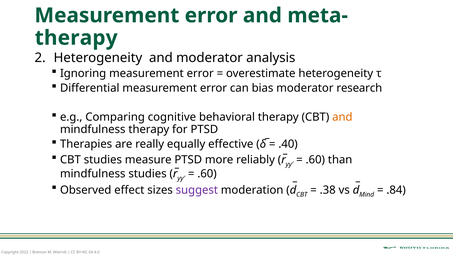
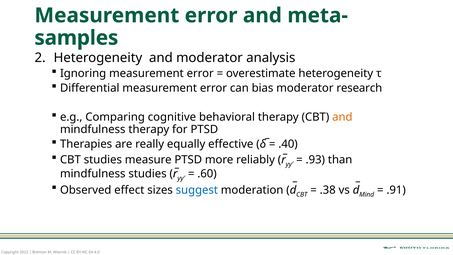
therapy: therapy -> samples (76, 38)
.60: .60 -> .93 (315, 160)
suggest colour: purple -> blue (197, 190)
.84: .84 -> .91 (396, 190)
